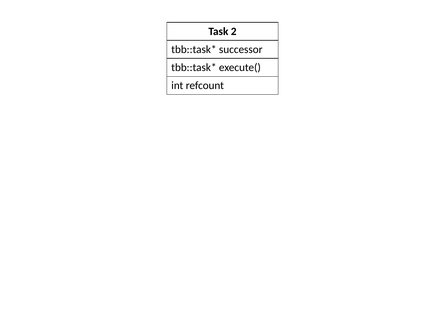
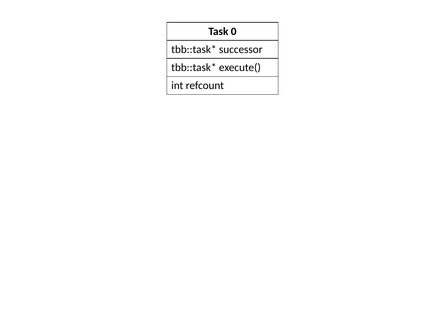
2: 2 -> 0 (234, 31)
